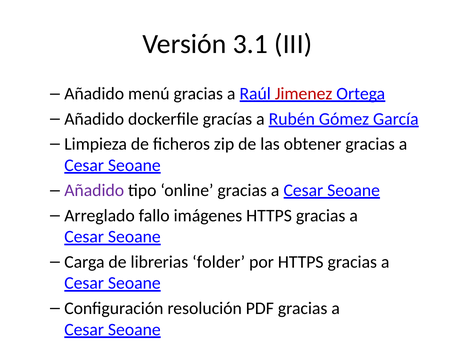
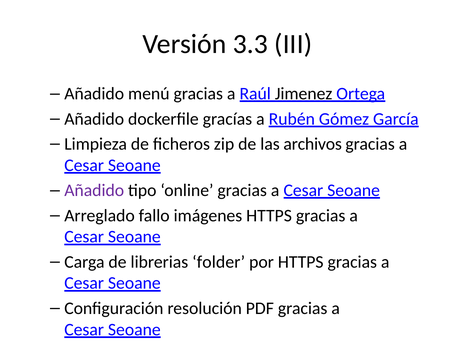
3.1: 3.1 -> 3.3 (250, 44)
Jimenez colour: red -> black (304, 94)
obtener: obtener -> archivos (313, 144)
